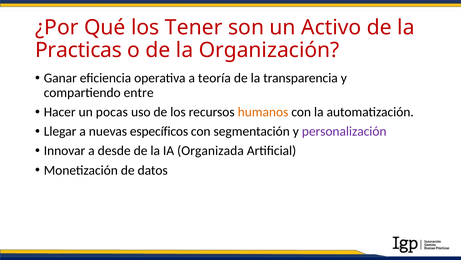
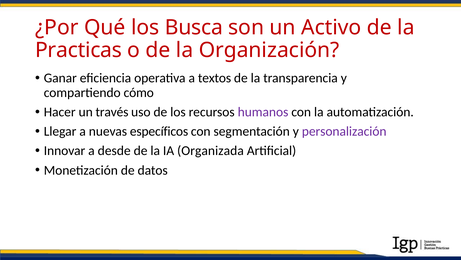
Tener: Tener -> Busca (194, 27)
teoría: teoría -> textos (215, 78)
entre: entre -> cómo (139, 92)
pocas: pocas -> través (112, 112)
humanos colour: orange -> purple (263, 112)
